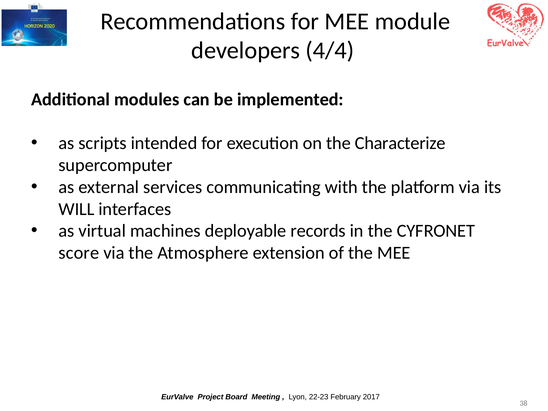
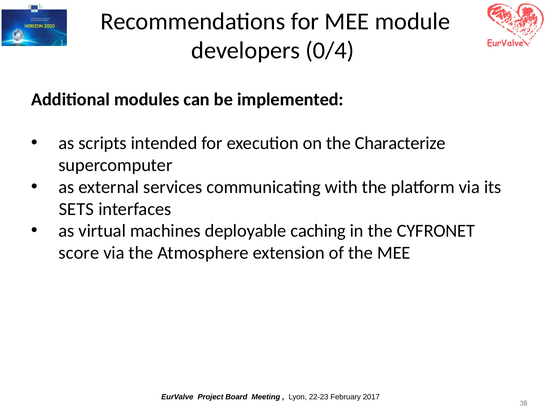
4/4: 4/4 -> 0/4 (330, 51)
WILL: WILL -> SETS (76, 209)
records: records -> caching (318, 231)
